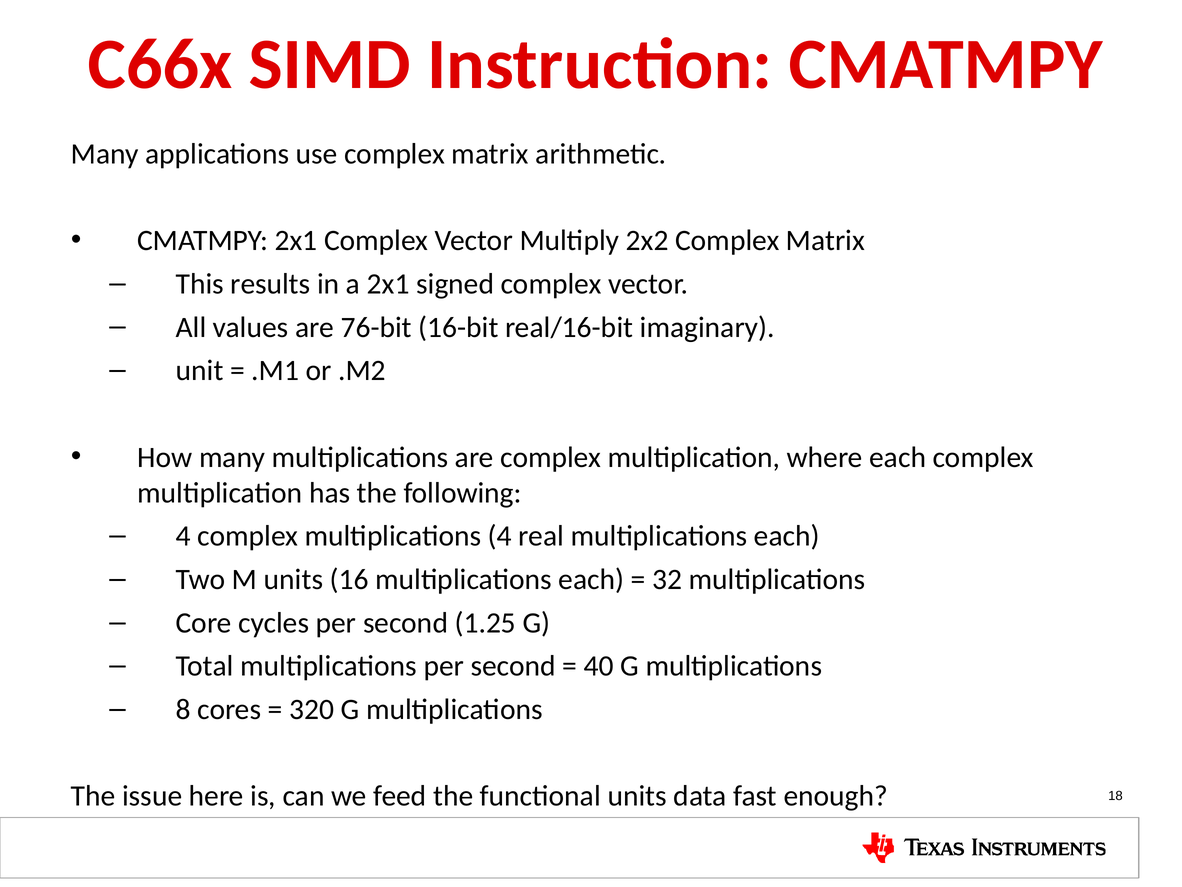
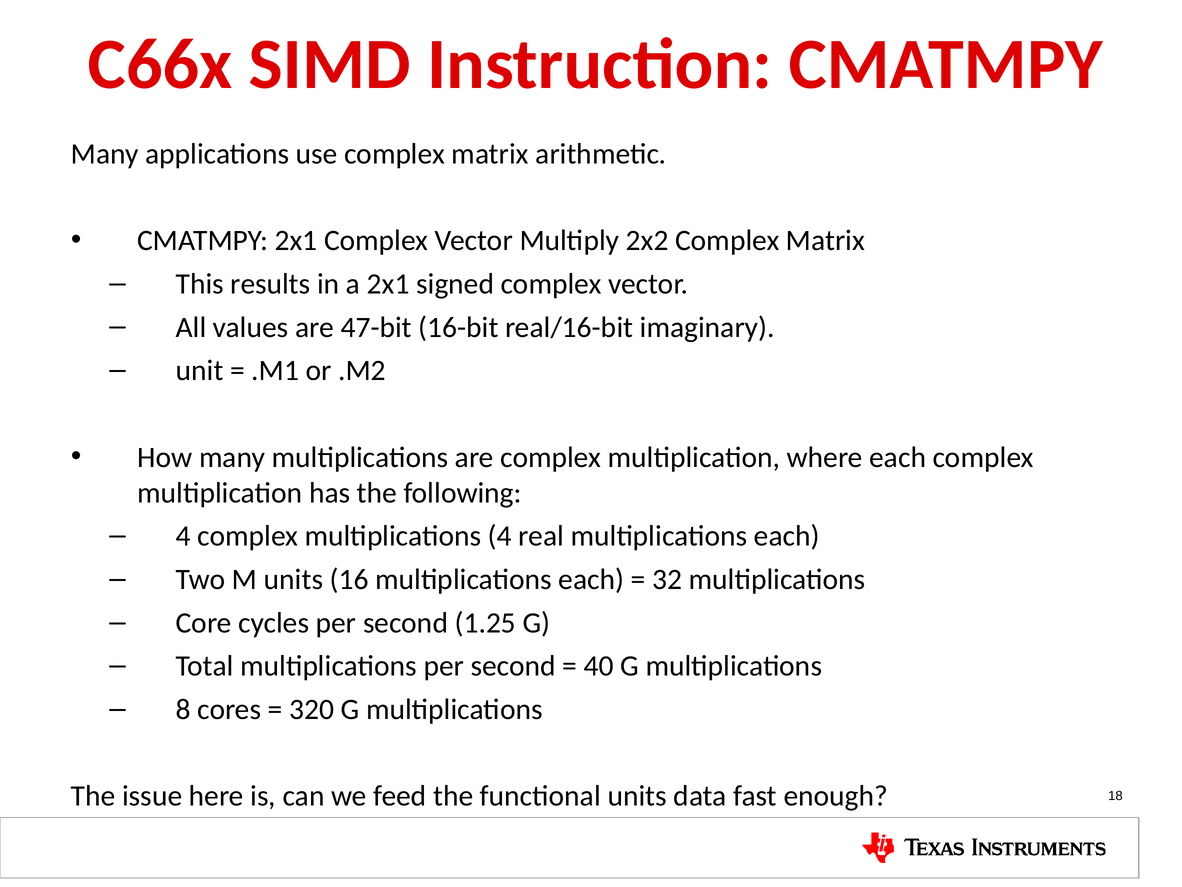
76-bit: 76-bit -> 47-bit (376, 327)
